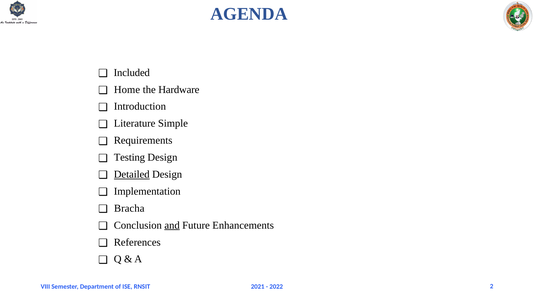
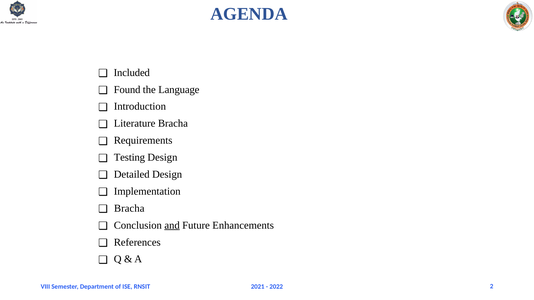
Home: Home -> Found (127, 90)
Hardware: Hardware -> Language (179, 90)
Literature Simple: Simple -> Bracha (173, 124)
Detailed underline: present -> none (132, 175)
